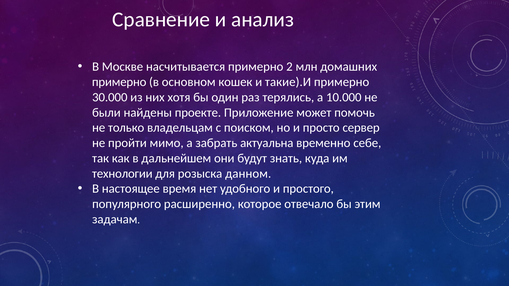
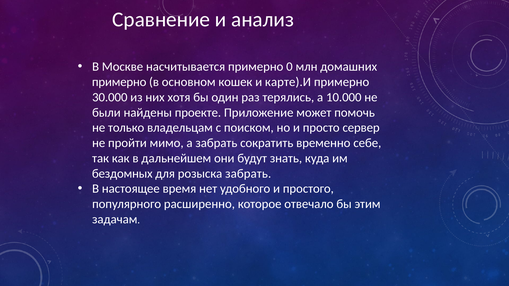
2: 2 -> 0 (289, 67)
такие).И: такие).И -> карте).И (288, 82)
актуальна: актуальна -> сократить (267, 143)
технологии: технологии -> бездомных (122, 174)
розыска данном: данном -> забрать (248, 174)
